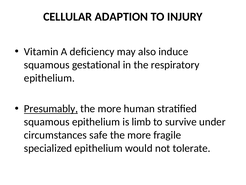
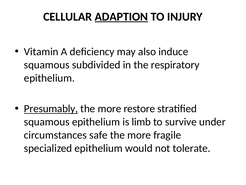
ADAPTION underline: none -> present (121, 17)
gestational: gestational -> subdivided (96, 65)
human: human -> restore (139, 108)
